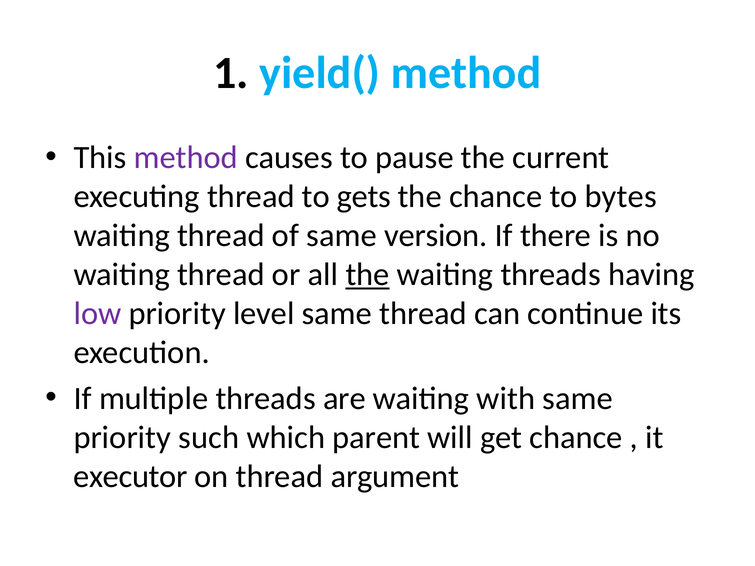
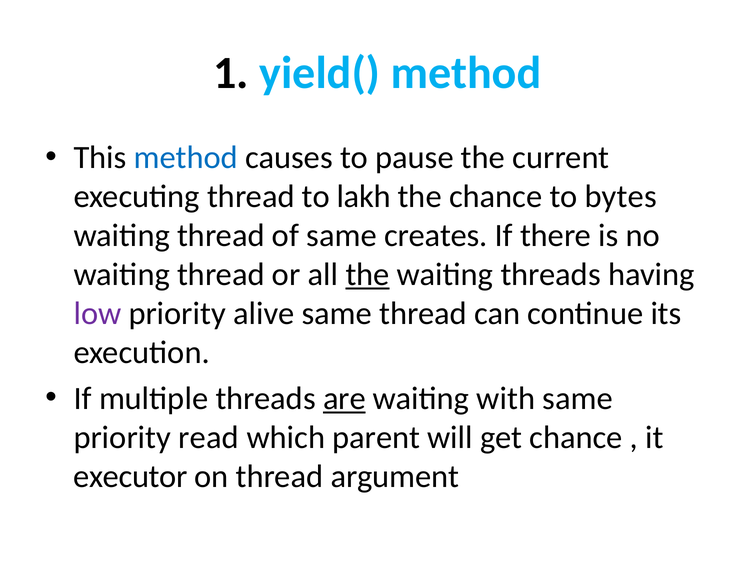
method colour: purple -> blue (186, 158)
gets: gets -> lakh (364, 197)
version: version -> creates (436, 236)
level: level -> alive (264, 314)
are underline: none -> present (344, 399)
such: such -> read (209, 438)
